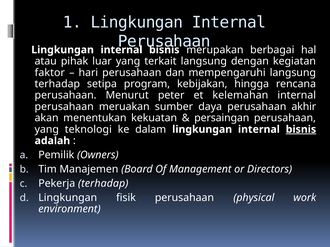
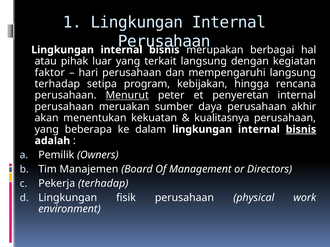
Menurut underline: none -> present (127, 95)
kelemahan: kelemahan -> penyeretan (240, 95)
persaingan: persaingan -> kualitasnya (222, 118)
teknologi: teknologi -> beberapa (88, 130)
